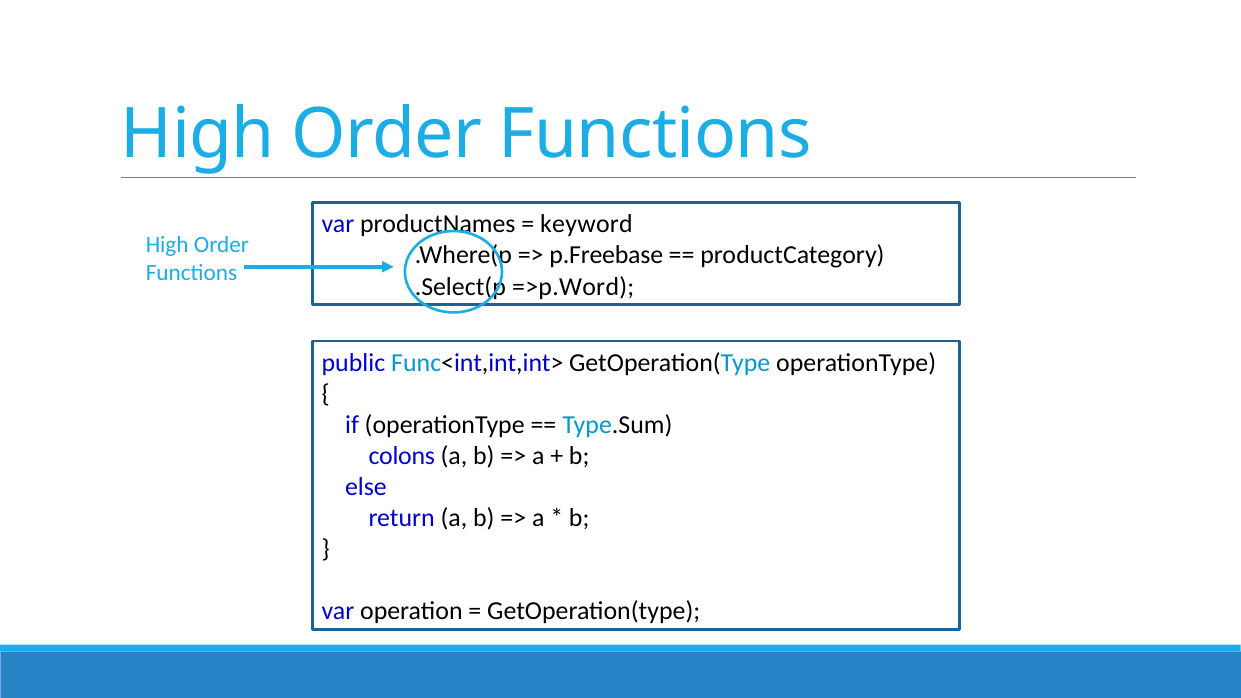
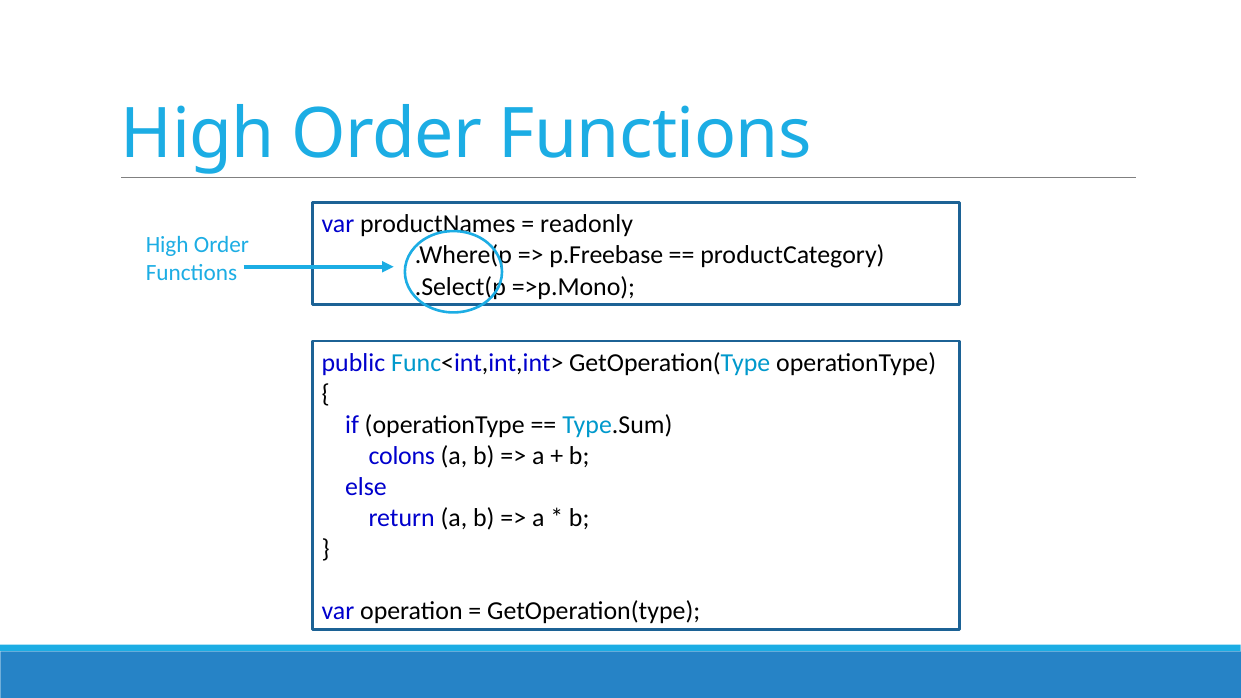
keyword: keyword -> readonly (587, 224)
=>p.Word: =>p.Word -> =>p.Mono (573, 287)
